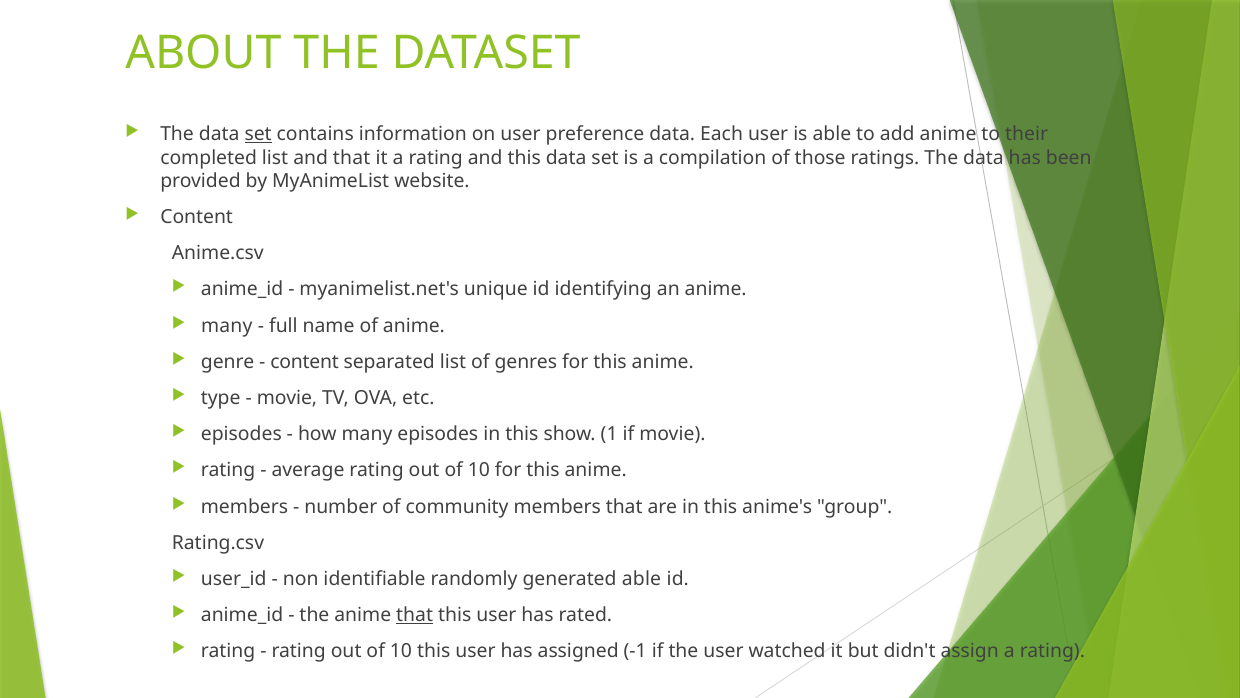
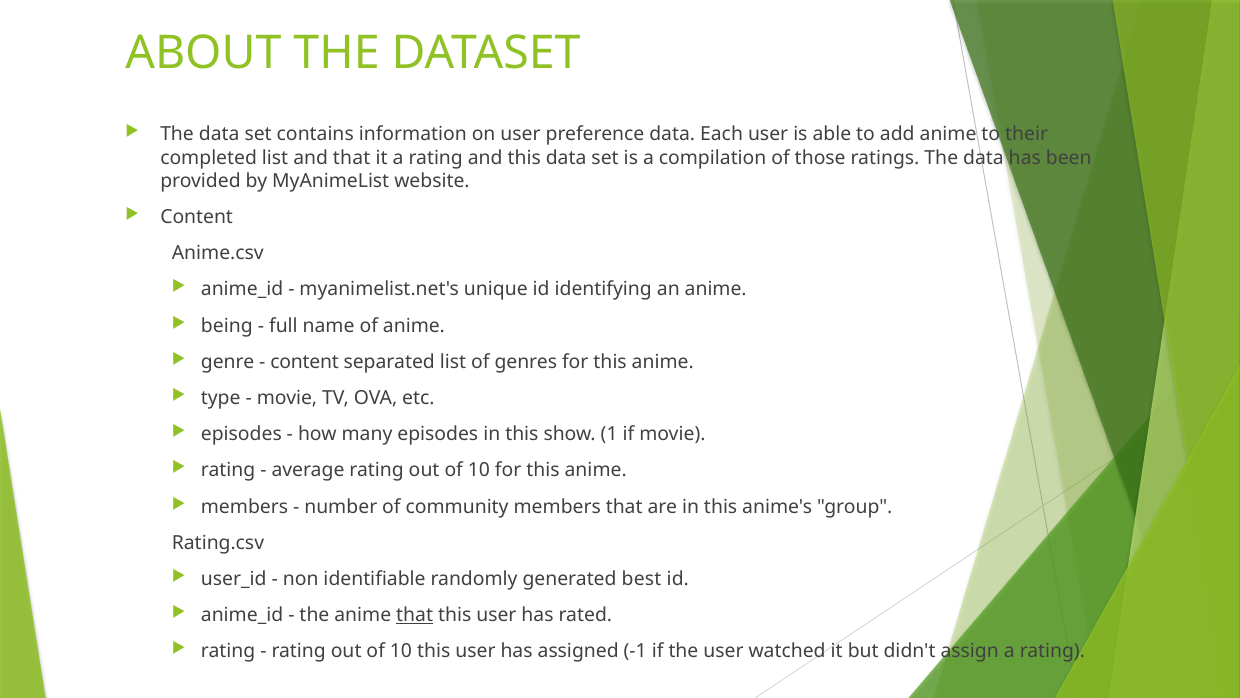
set underline: present -> none (258, 134)
many: many -> being (227, 325)
generated able: able -> best (642, 579)
